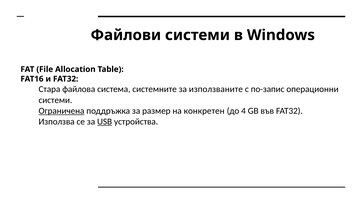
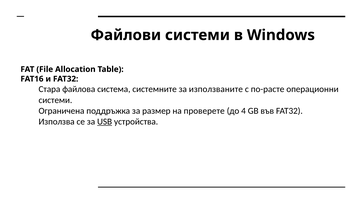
по-запис: по-запис -> по-расте (268, 89)
Ограничена underline: present -> none (61, 111)
конкретен: конкретен -> проверете (204, 111)
